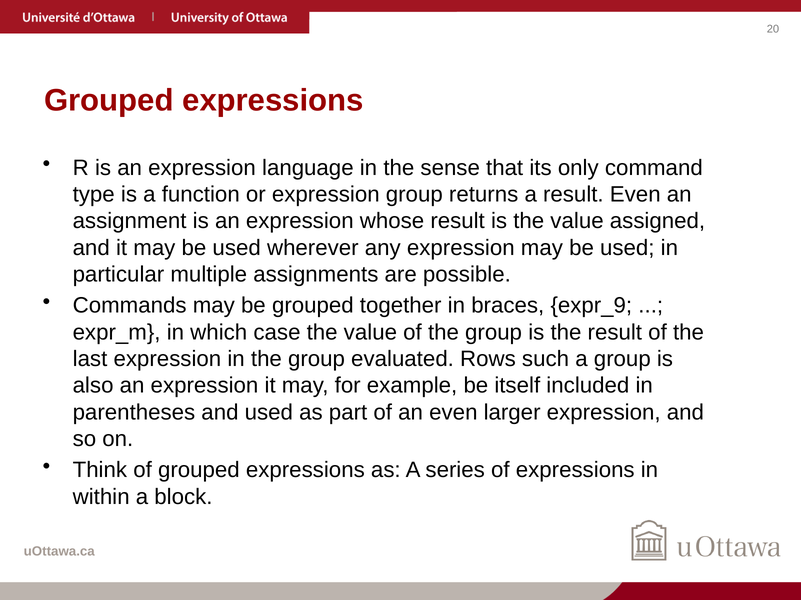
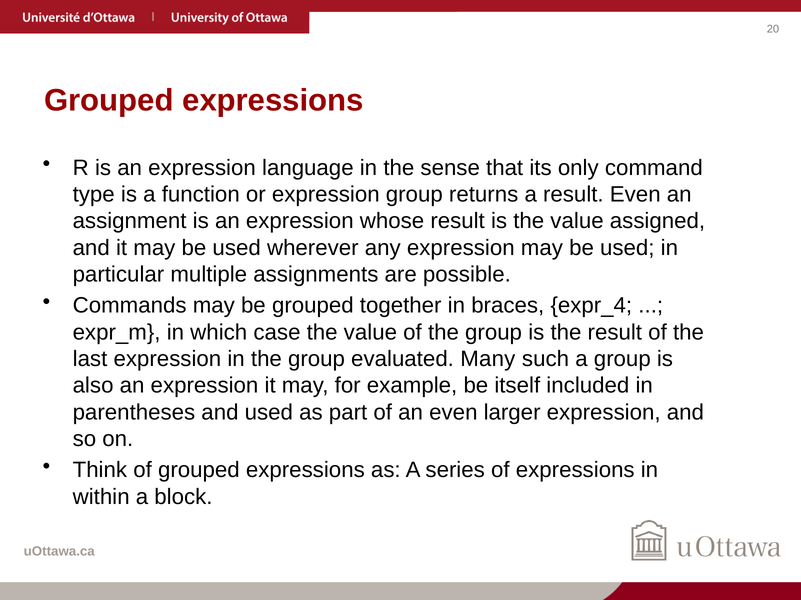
expr_9: expr_9 -> expr_4 (591, 306)
Rows: Rows -> Many (488, 359)
